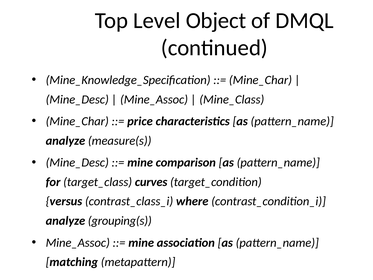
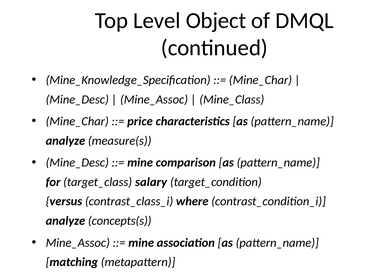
curves: curves -> salary (151, 182)
grouping(s: grouping(s -> concepts(s (120, 221)
